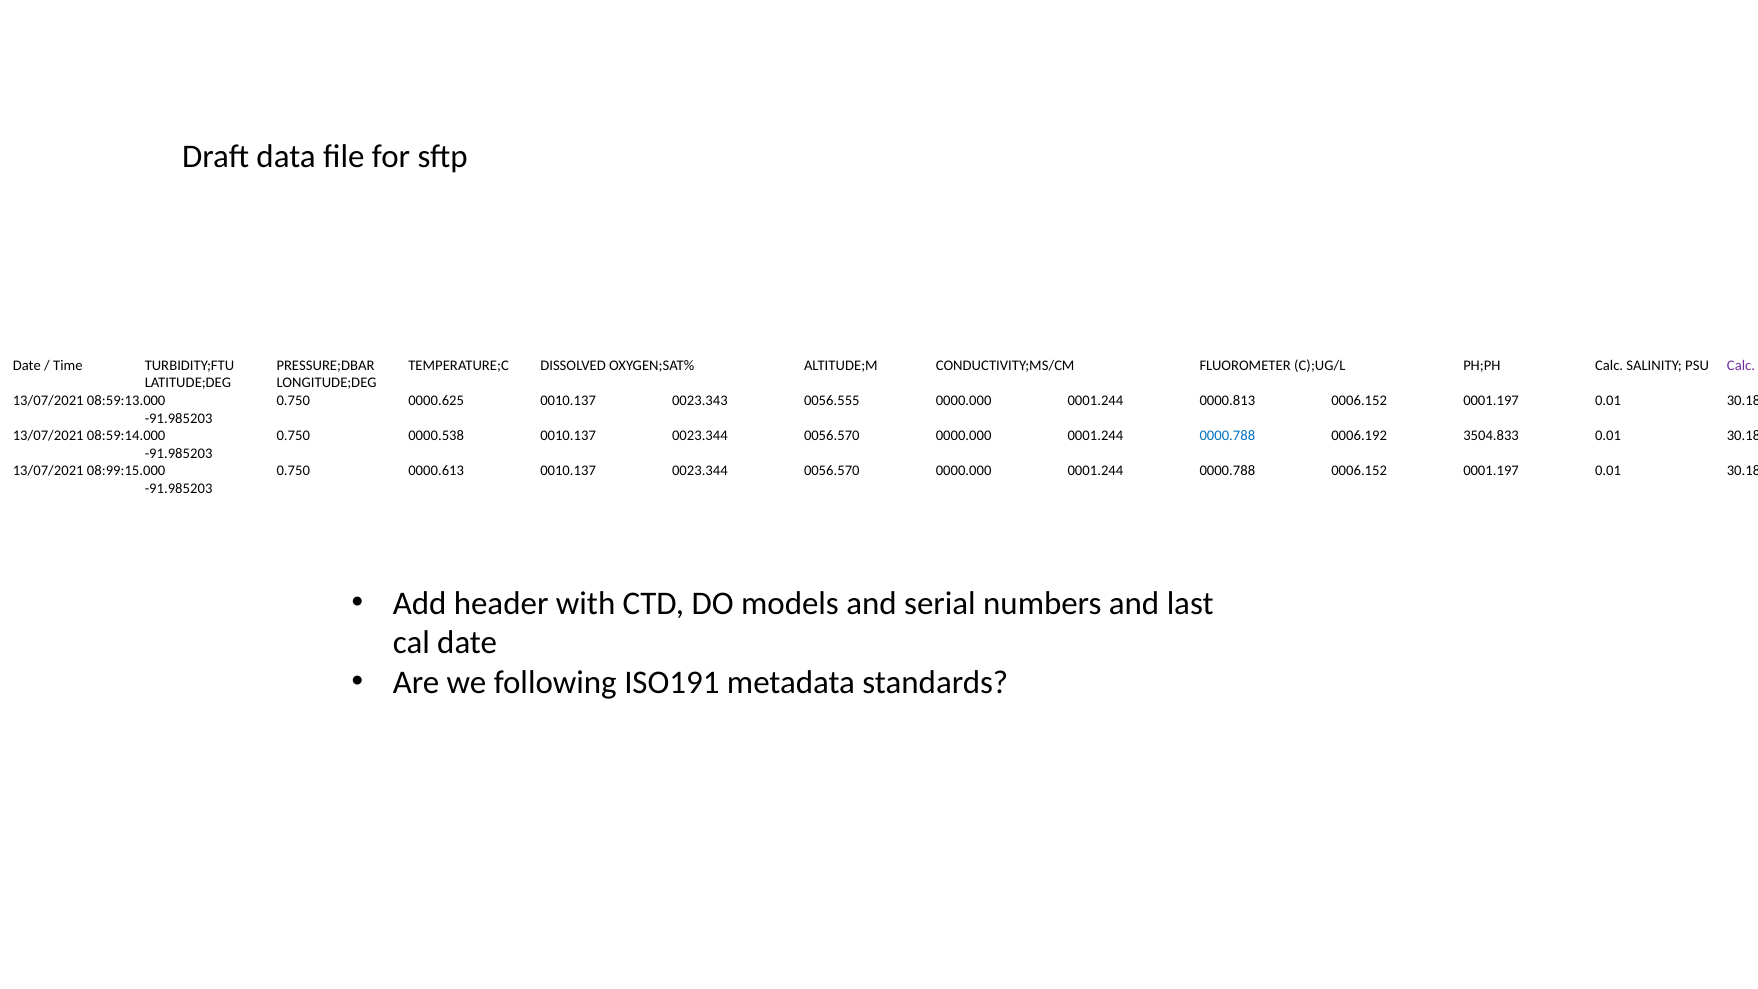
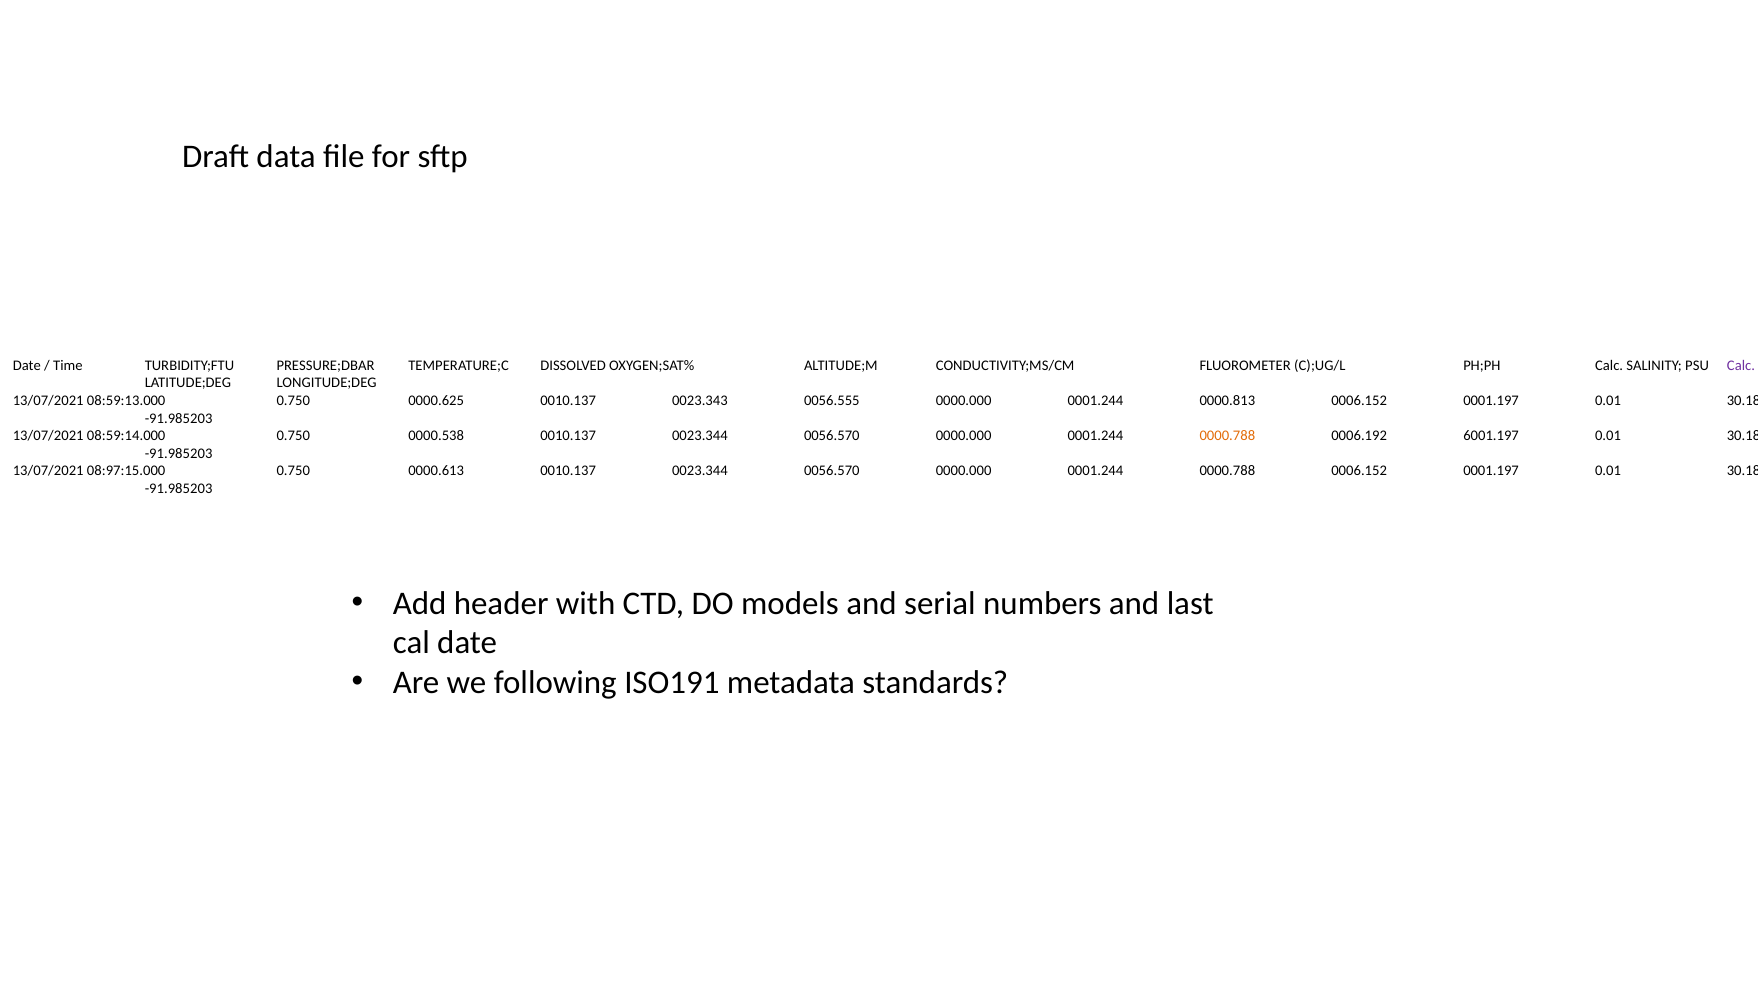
0000.788 colour: blue -> orange (1227, 436)
3504.833: 3504.833 -> 6001.197 (1491, 436)
08:99:15.000: 08:99:15.000 -> 08:97:15.000 (126, 471)
